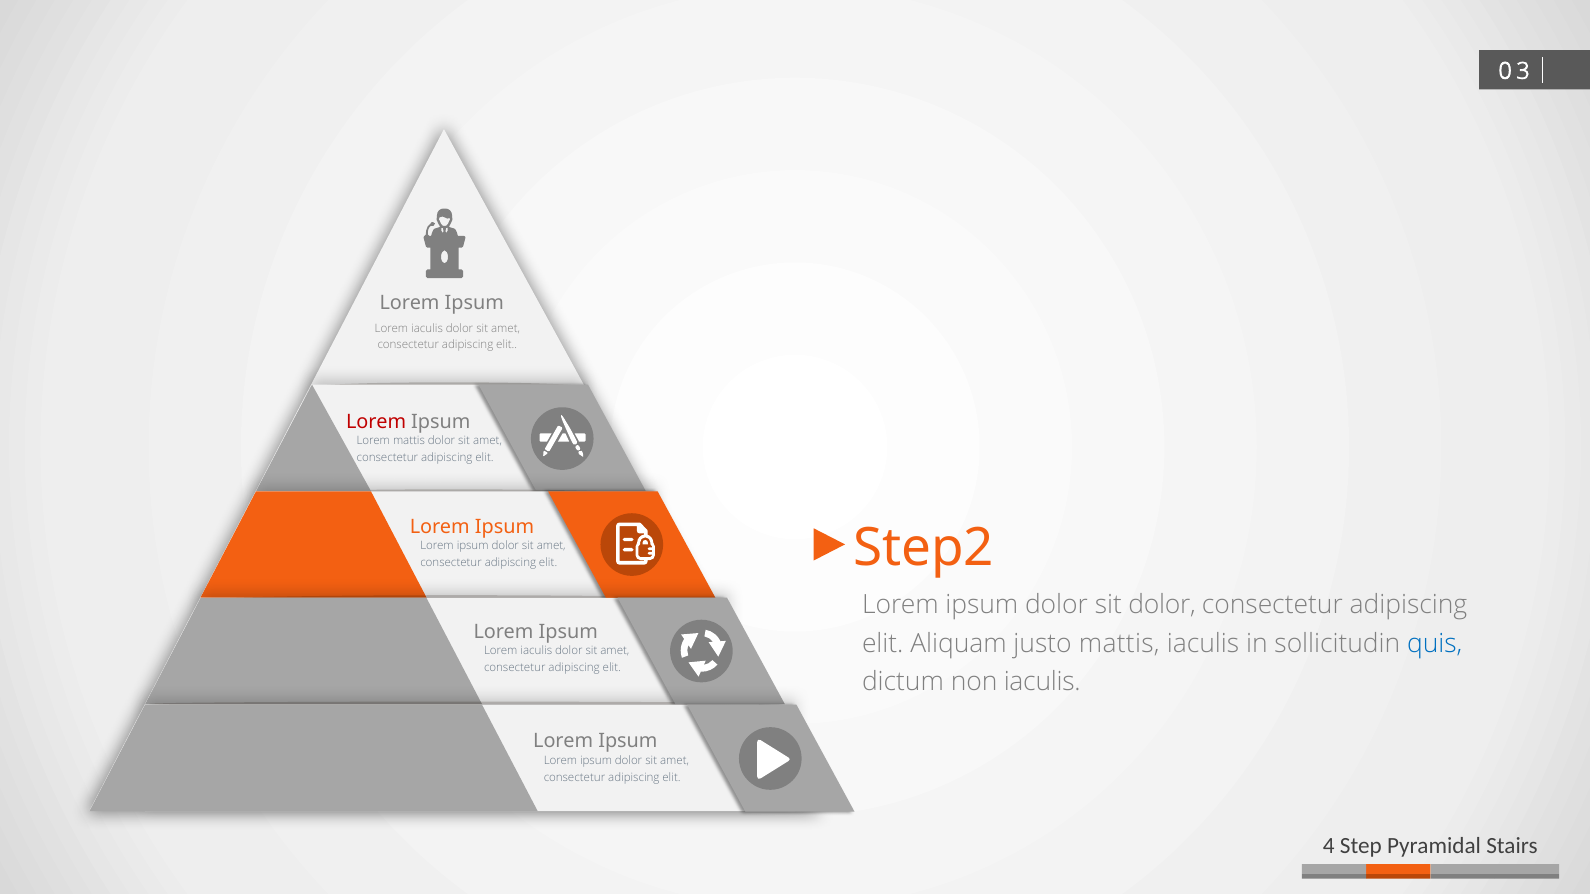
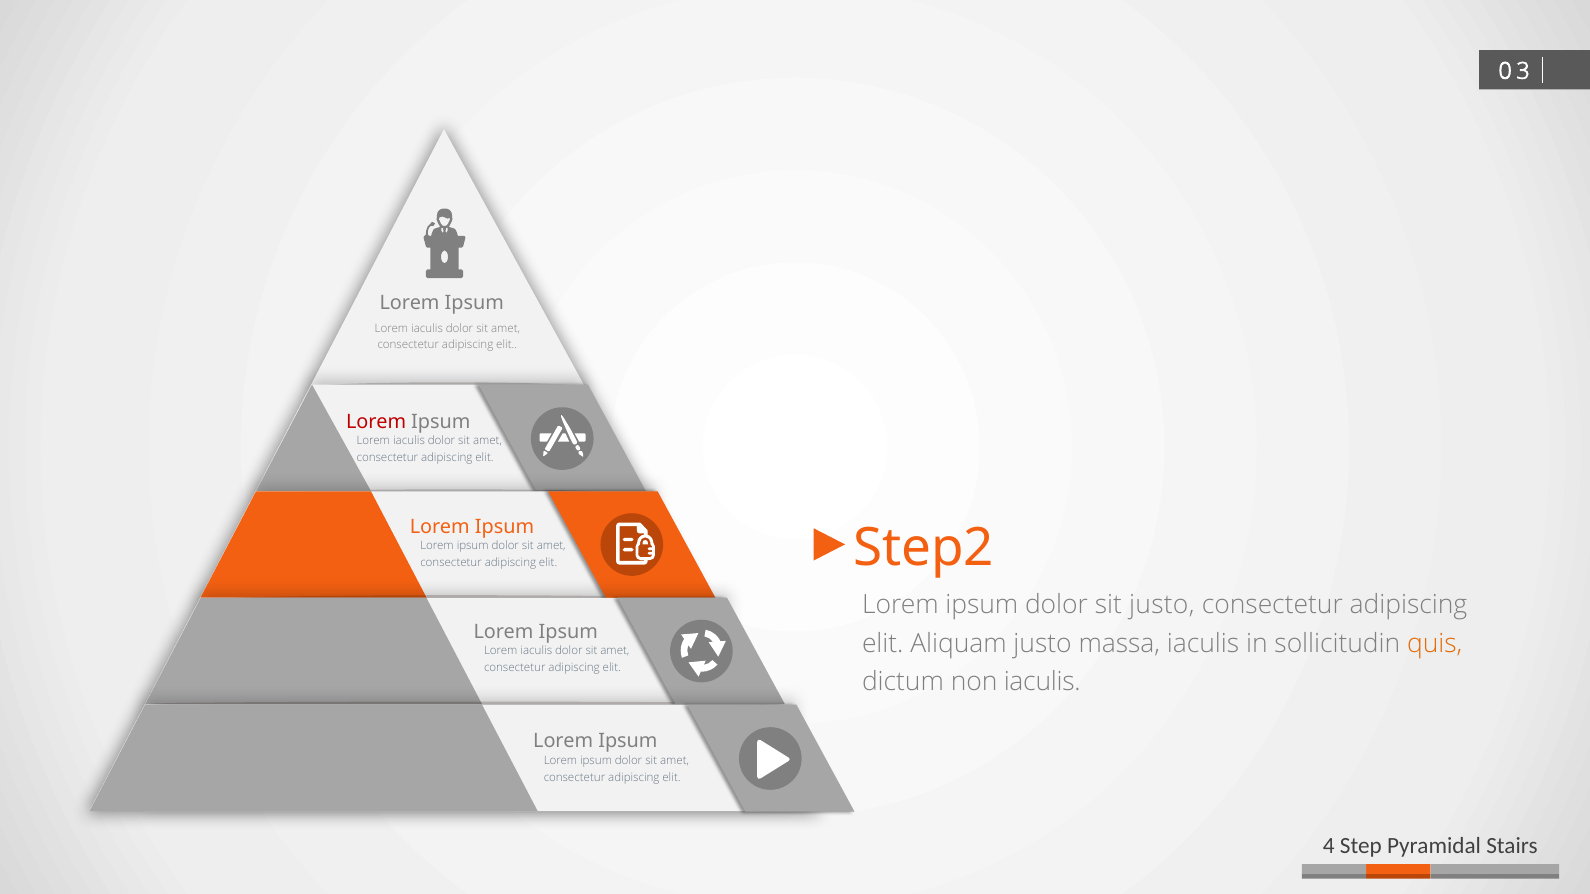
mattis: mattis -> iaculis (409, 441)
sit dolor: dolor -> justo (1162, 605)
justo mattis: mattis -> massa (1119, 644)
quis colour: blue -> orange (1435, 644)
